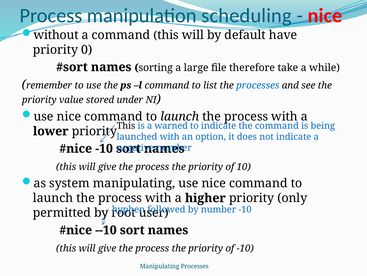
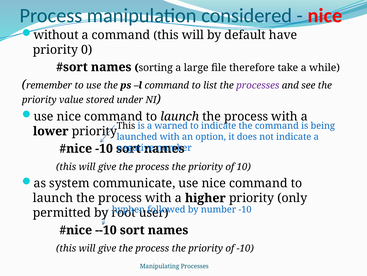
scheduling: scheduling -> considered (247, 16)
processes colour: blue -> purple (258, 85)
system manipulating: manipulating -> communicate (134, 183)
